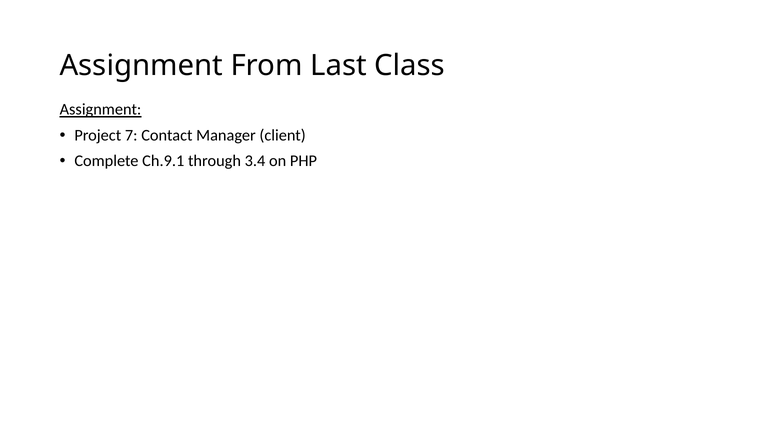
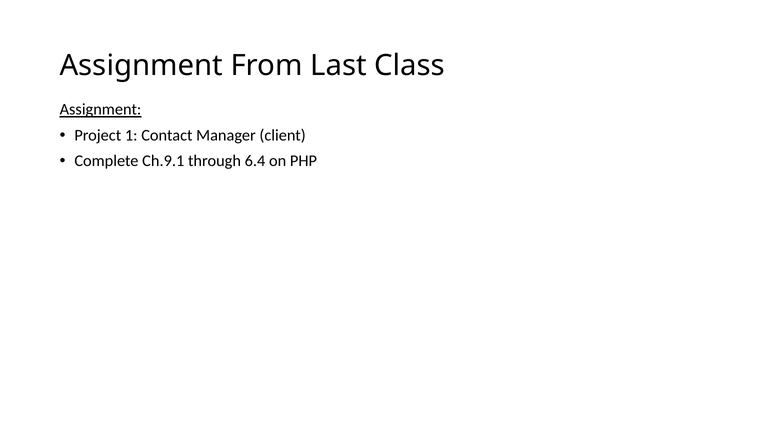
7: 7 -> 1 (131, 135)
3.4: 3.4 -> 6.4 (255, 161)
